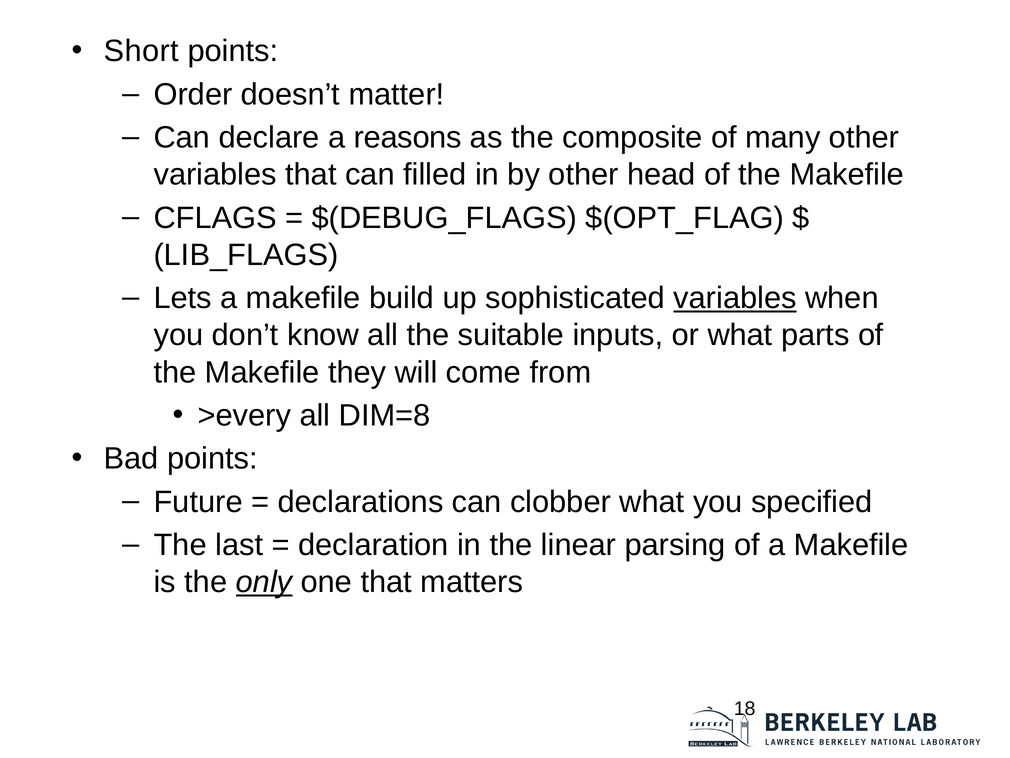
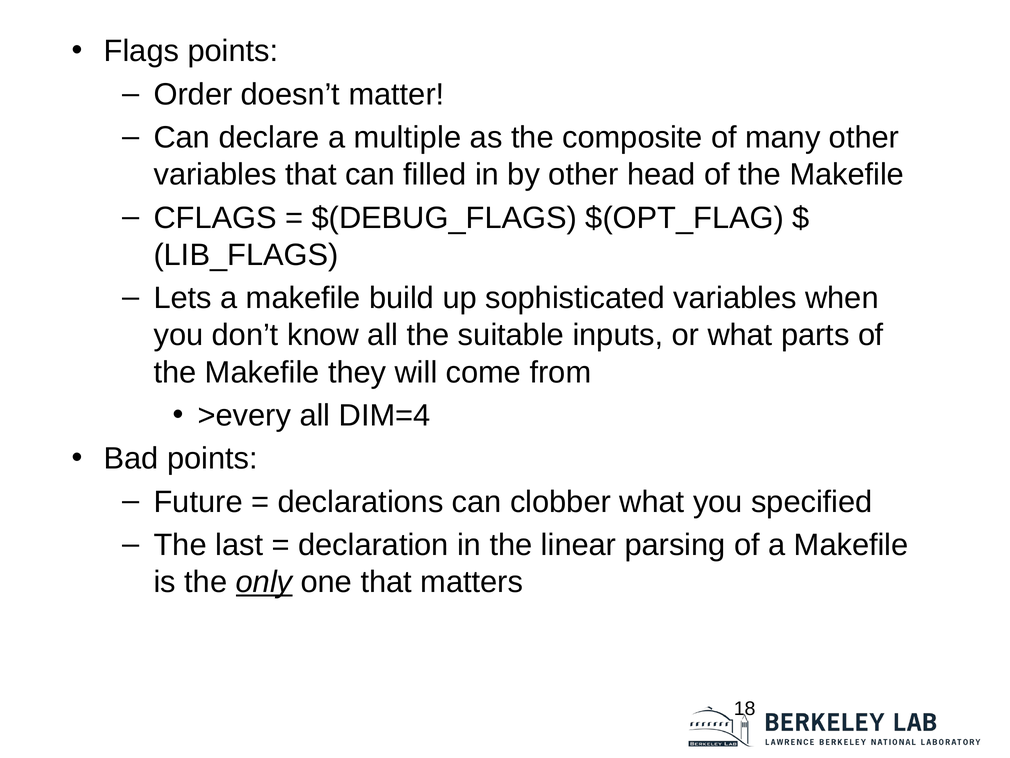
Short: Short -> Flags (142, 51)
reasons: reasons -> multiple (408, 138)
variables underline: present -> none (735, 298)
DIM=8: DIM=8 -> DIM=4 (385, 415)
